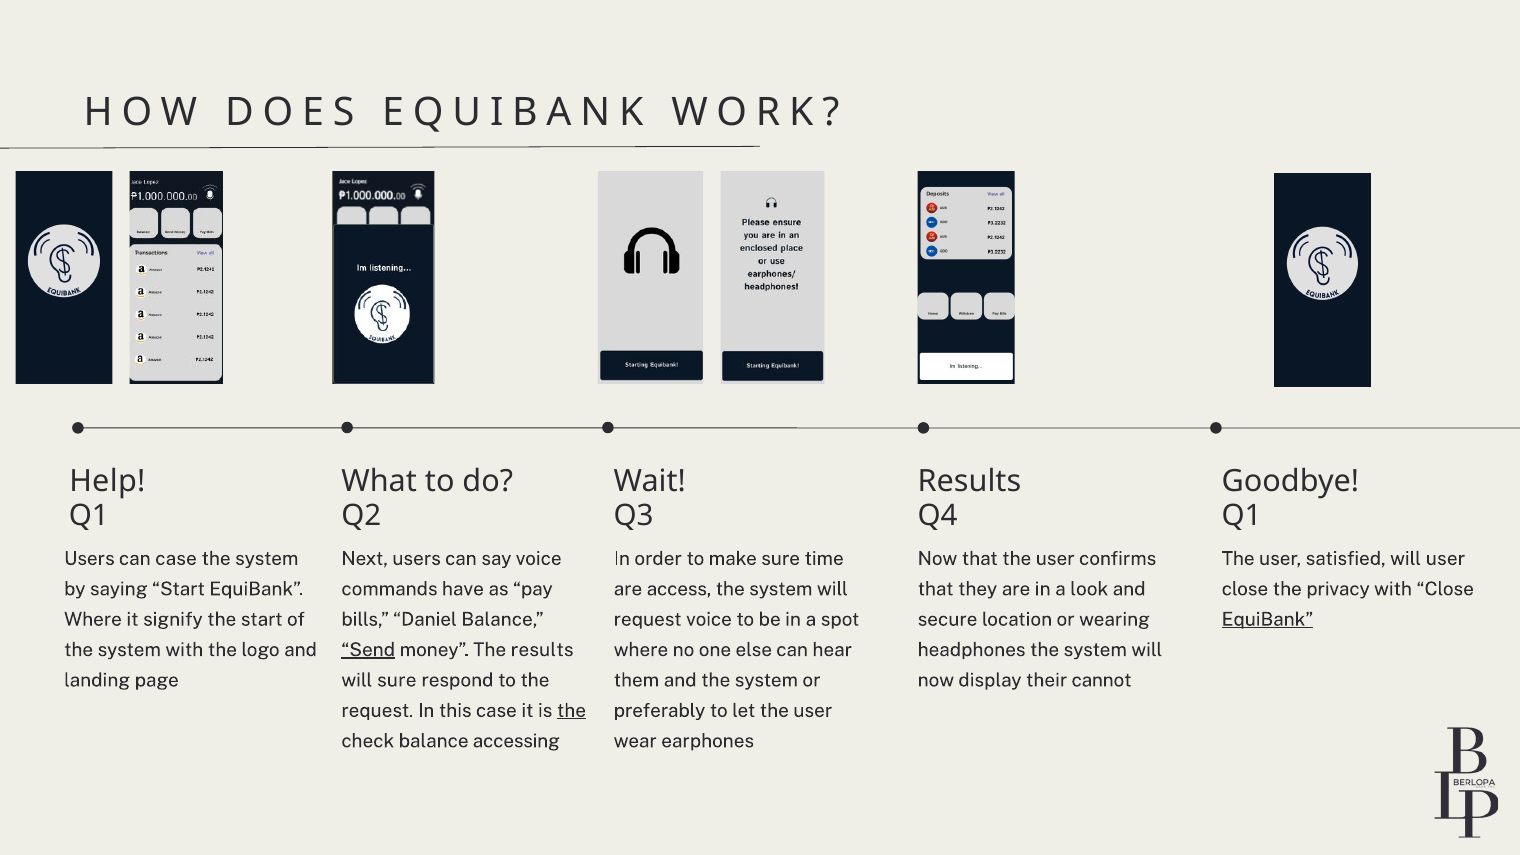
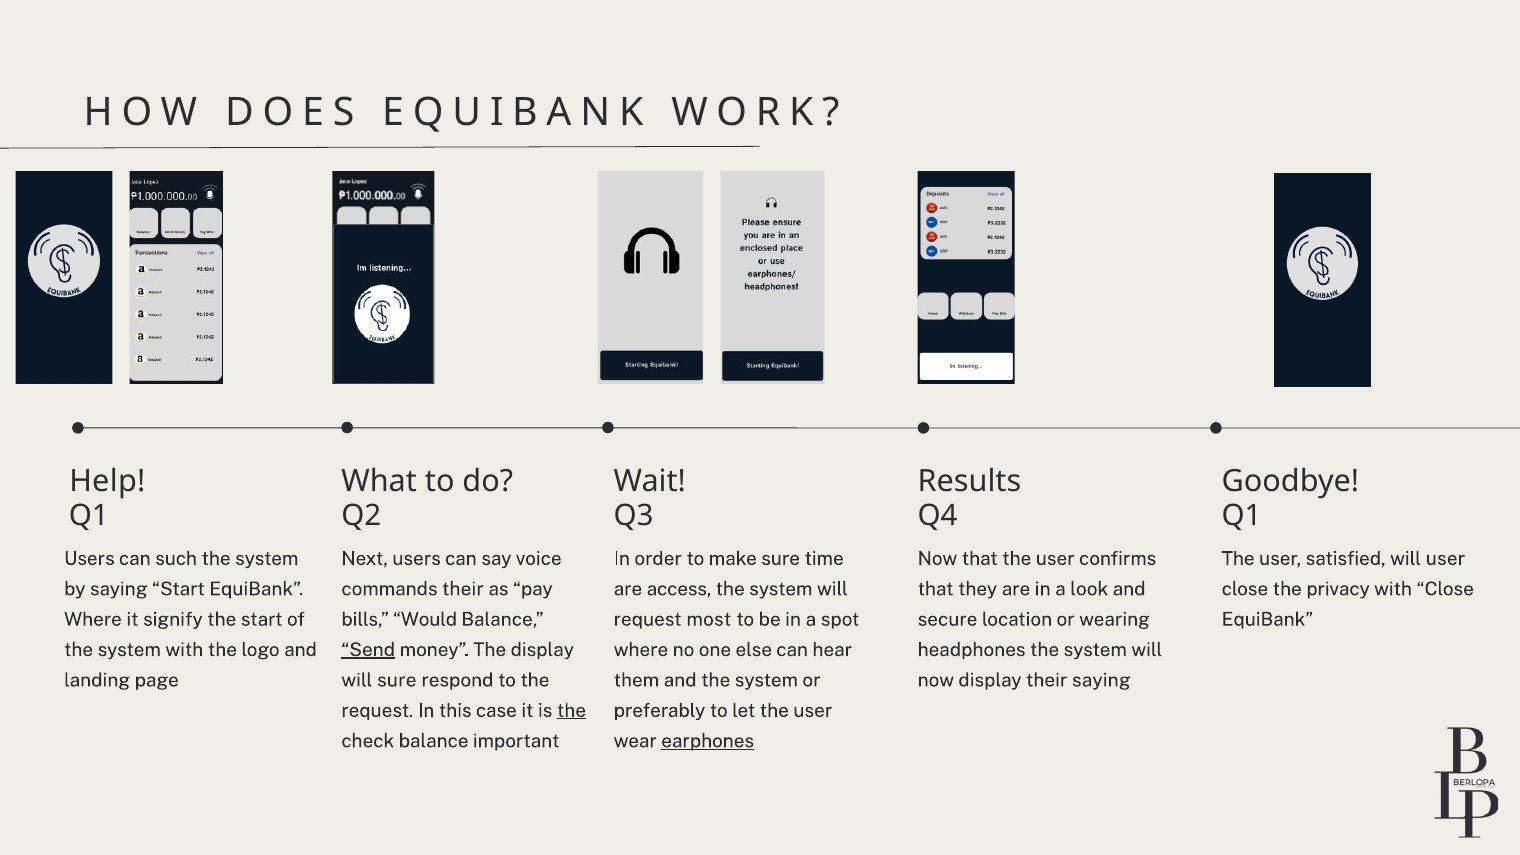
can case: case -> such (176, 559)
commands have: have -> their (463, 589)
Daniel: Daniel -> Would (425, 619)
request voice: voice -> most (709, 619)
EquiBank underline: present -> none (1267, 619)
The results: results -> display (542, 650)
their cannot: cannot -> saying (1101, 680)
accessing: accessing -> important (516, 741)
earphones underline: none -> present (708, 741)
